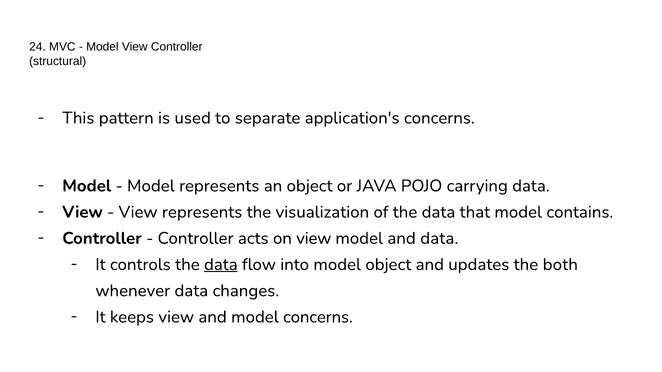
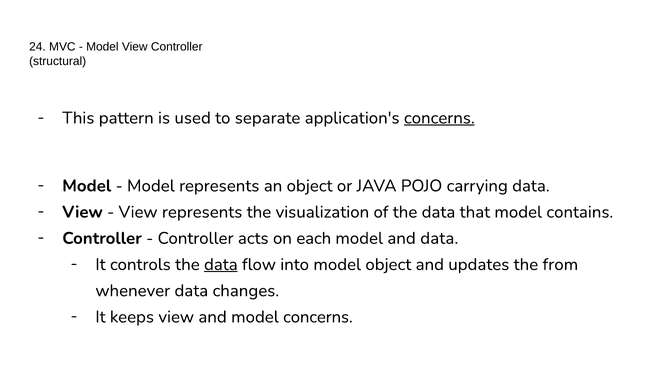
concerns underline: none -> present (439, 118)
on view: view -> each (314, 238)
both: both -> from (560, 265)
